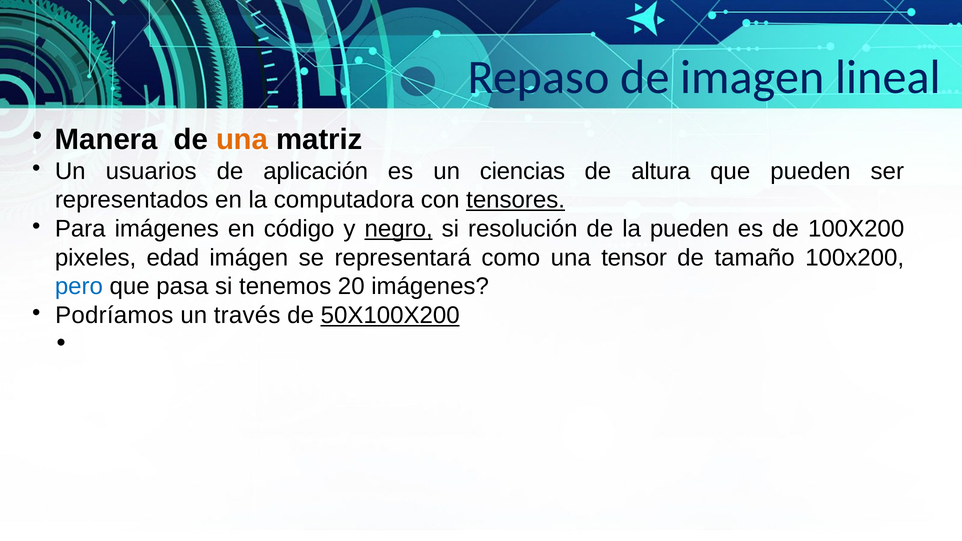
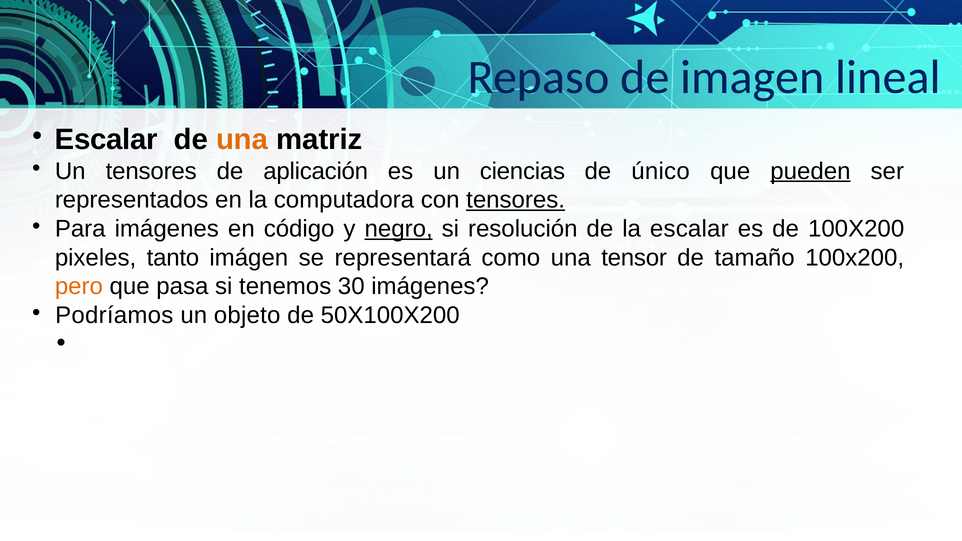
Manera: Manera -> Escalar (106, 139)
Un usuarios: usuarios -> tensores (151, 171)
altura: altura -> único (661, 171)
pueden underline: none -> present (810, 171)
la pueden: pueden -> escalar (689, 229)
edad: edad -> tanto (173, 258)
pero colour: blue -> orange (79, 287)
20: 20 -> 30 (351, 287)
través: través -> objeto (247, 315)
50X100X200 underline: present -> none (390, 315)
